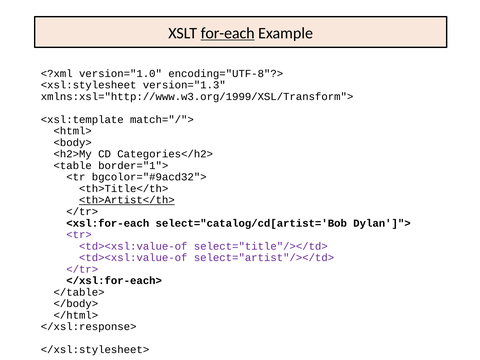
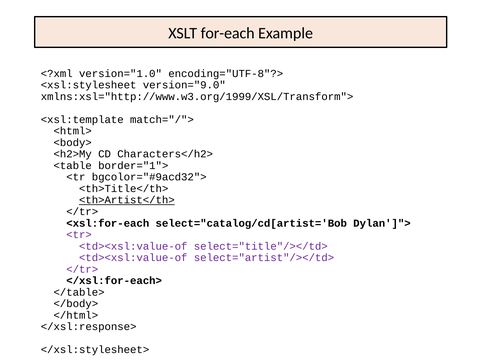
for-each underline: present -> none (228, 33)
version="1.3: version="1.3 -> version="9.0 (184, 85)
Categories</h2>: Categories</h2> -> Characters</h2> (165, 154)
